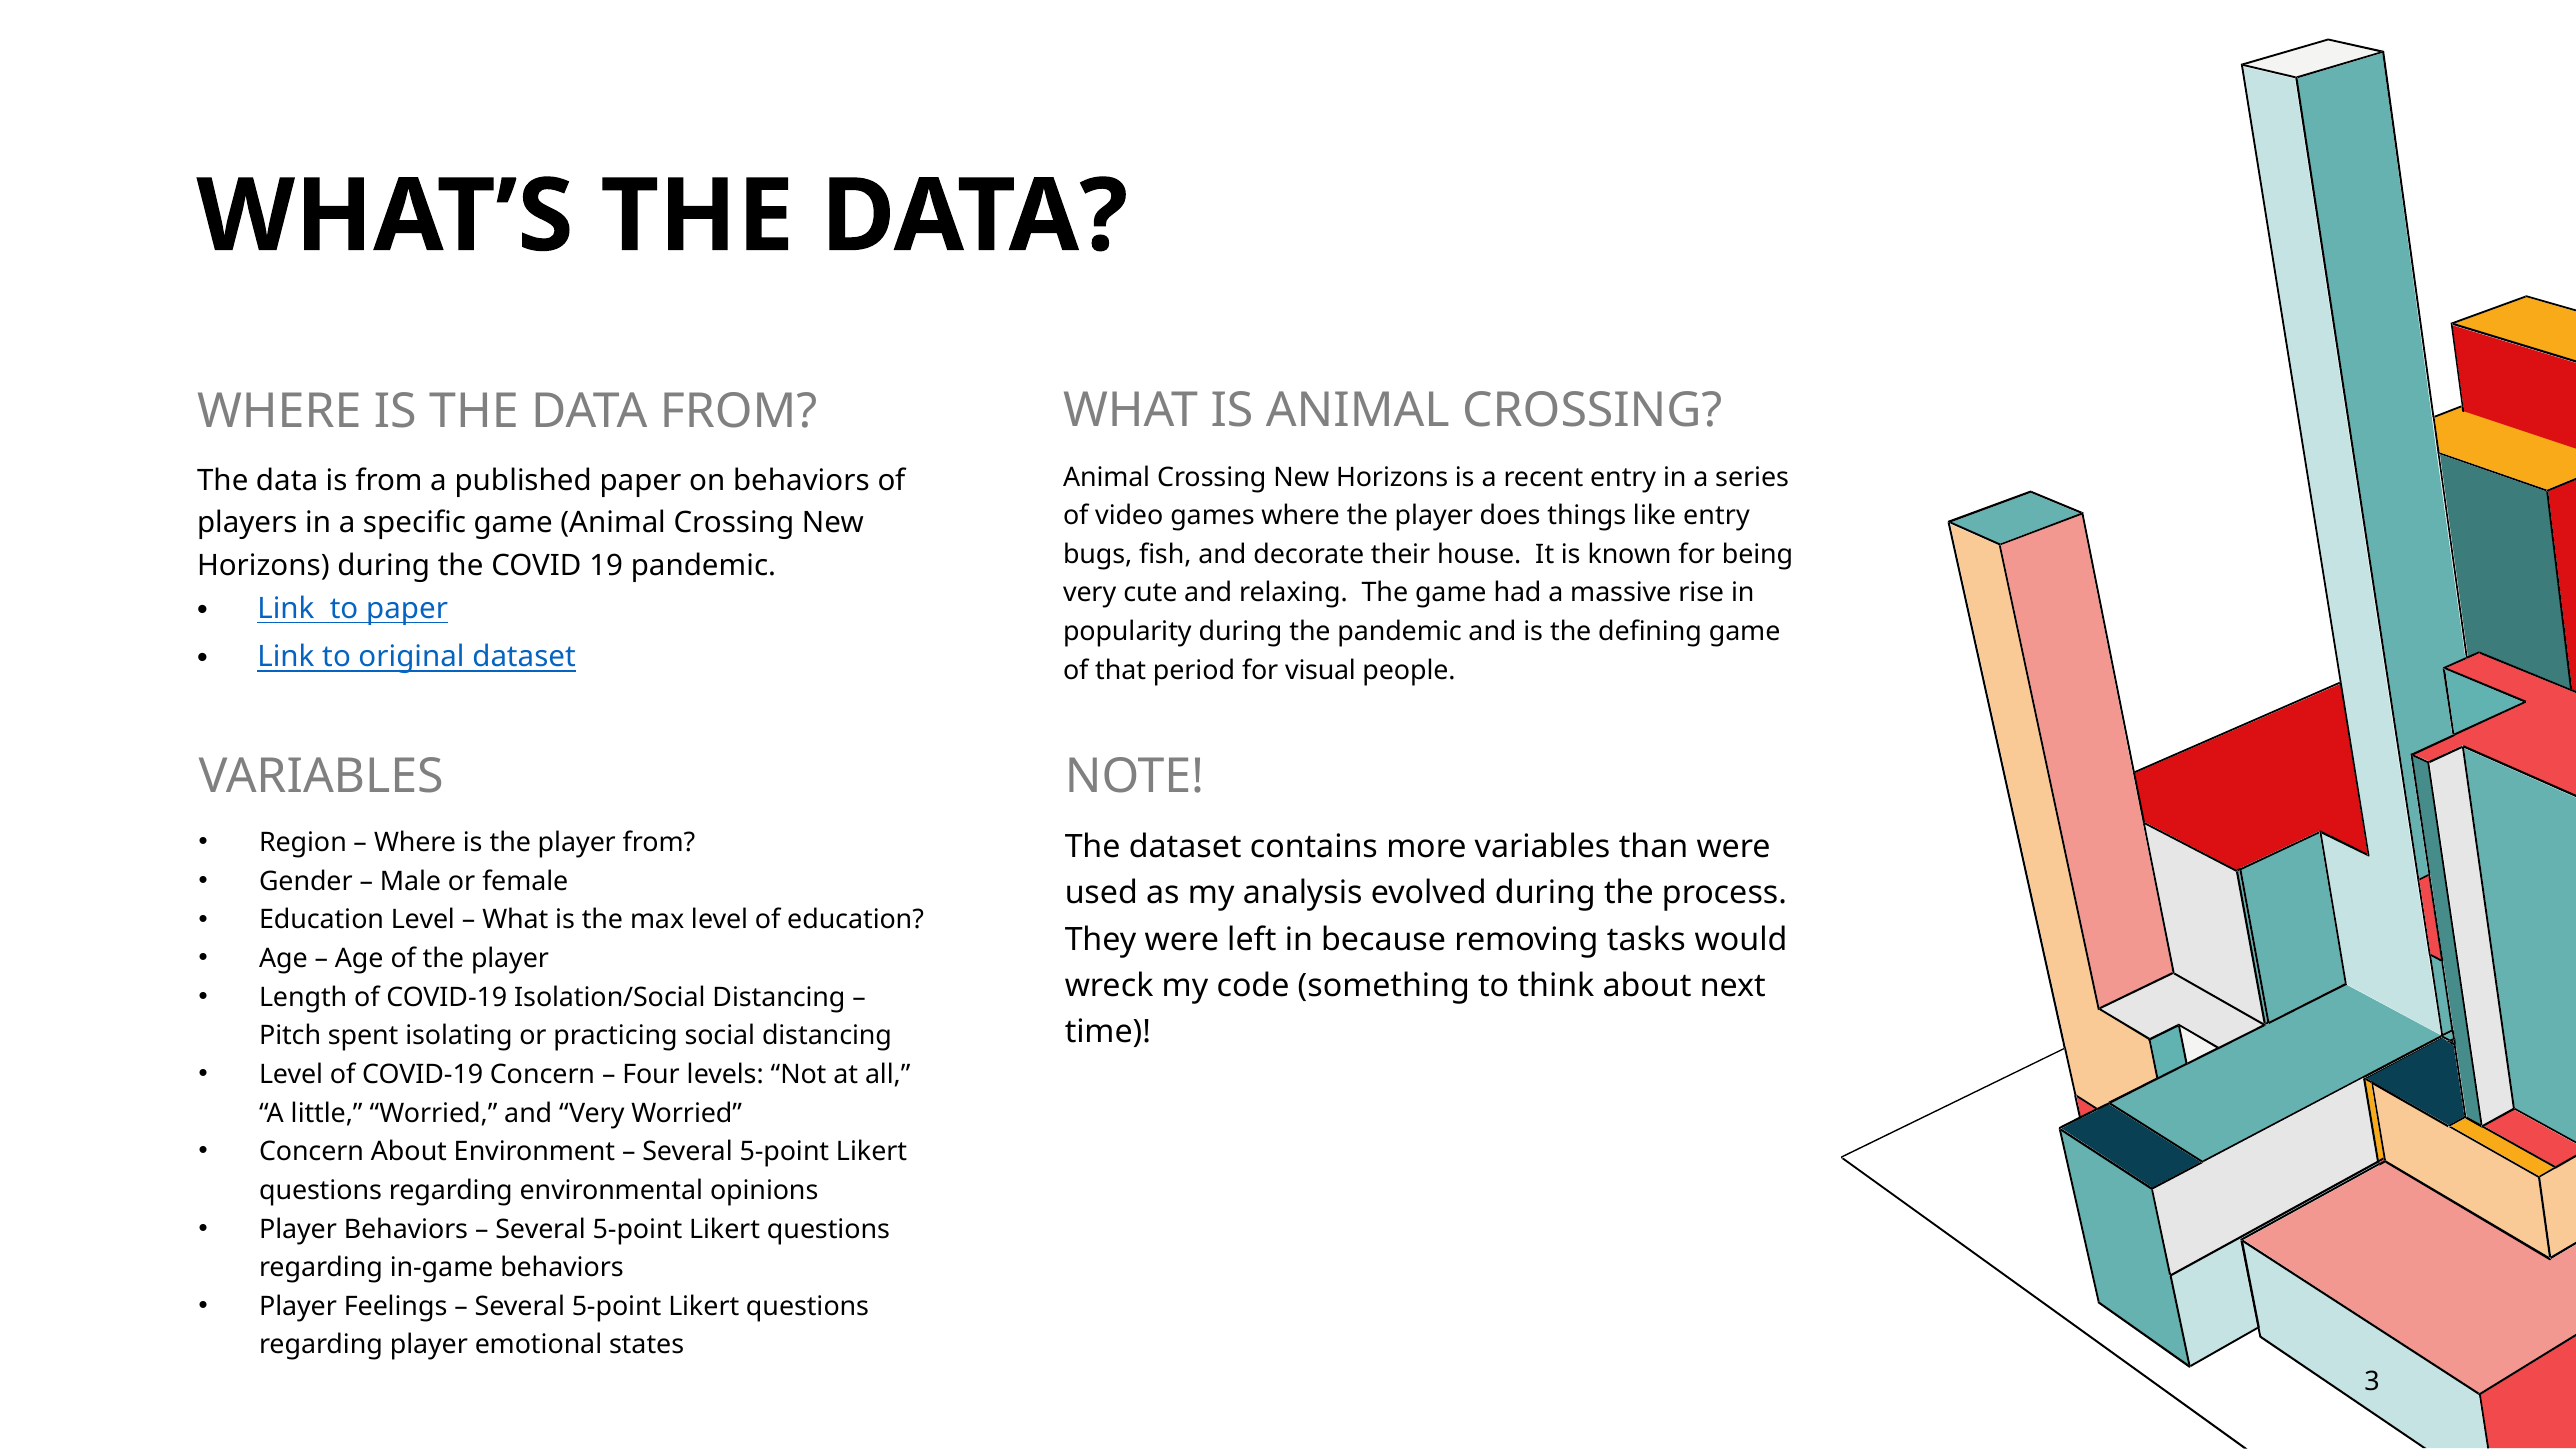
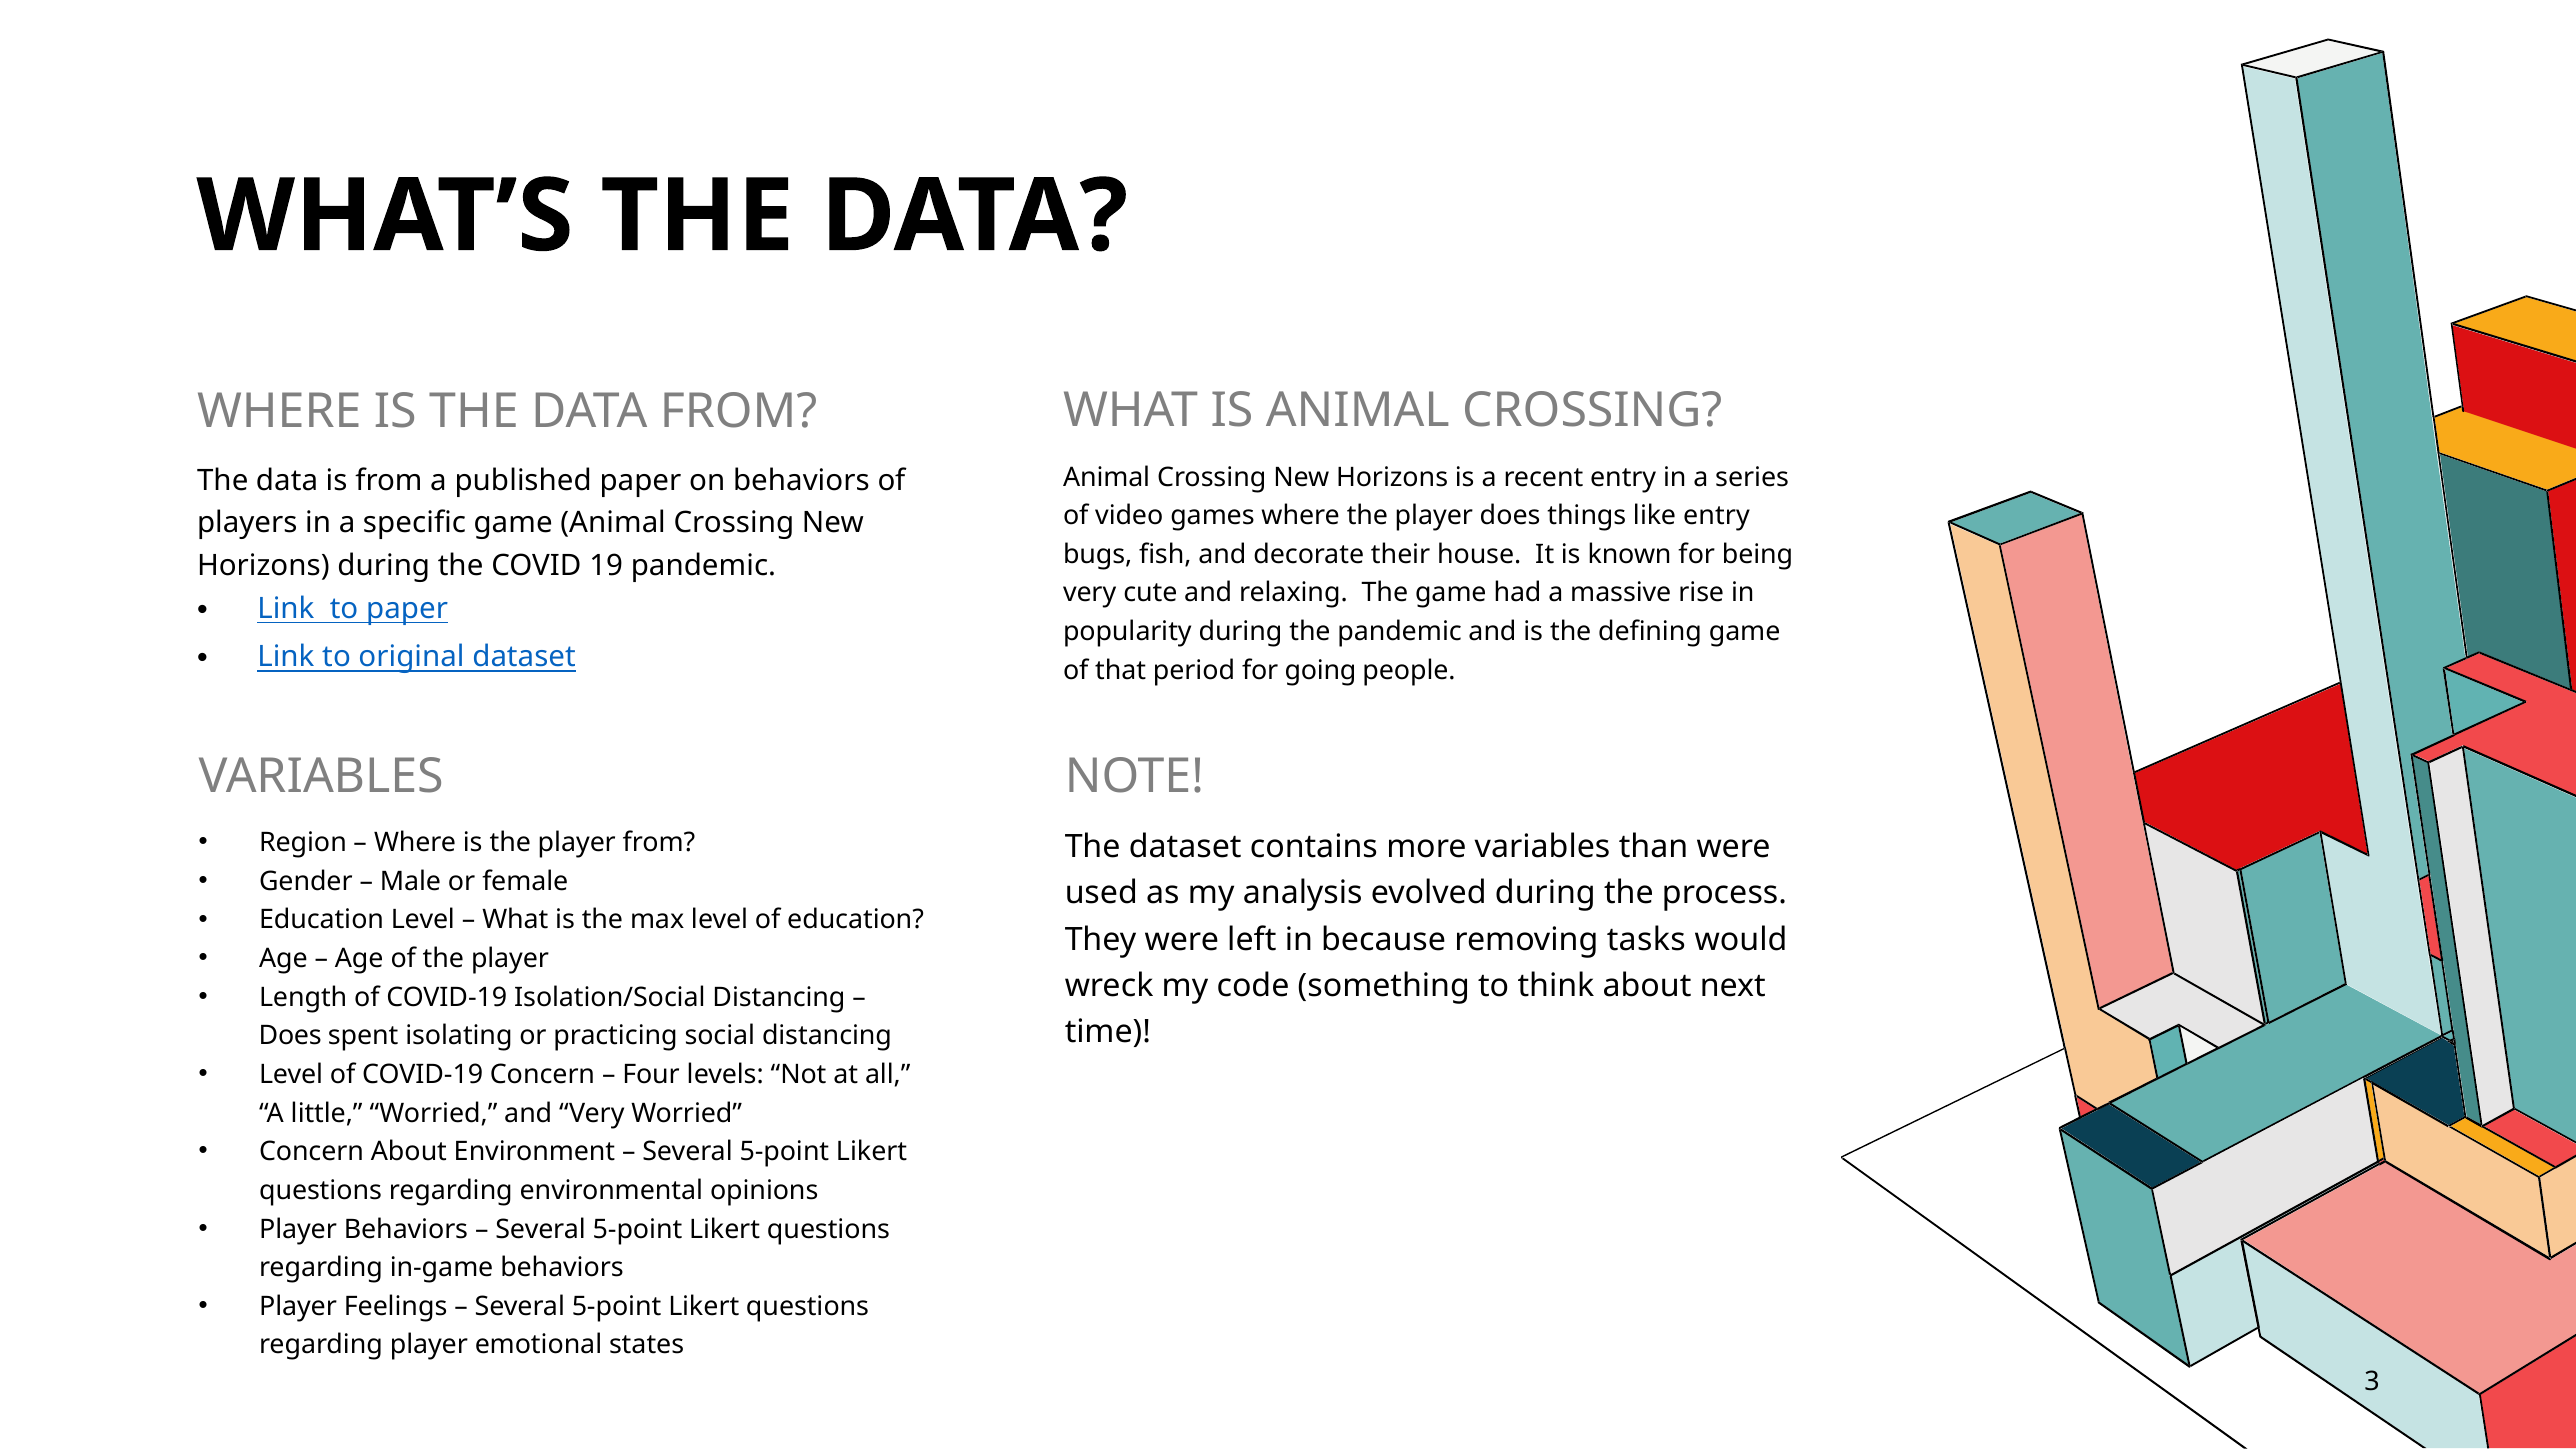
visual: visual -> going (1321, 670)
Pitch: Pitch -> Does (290, 1036)
